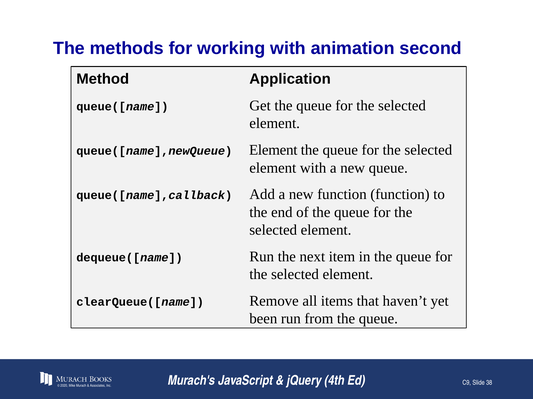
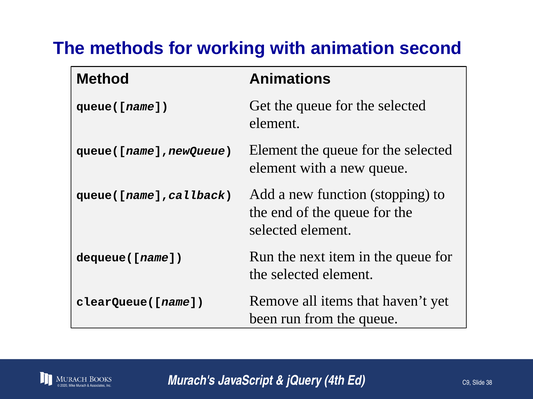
Application: Application -> Animations (290, 79)
function function: function -> stopping (400, 195)
